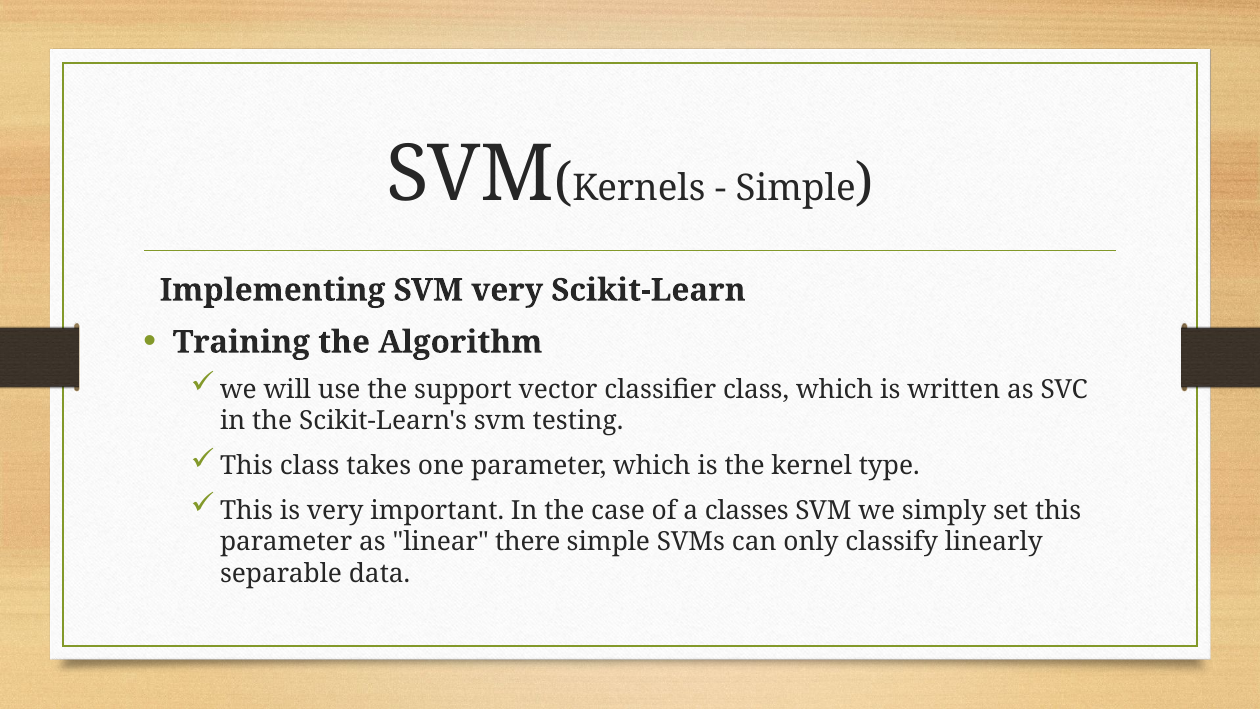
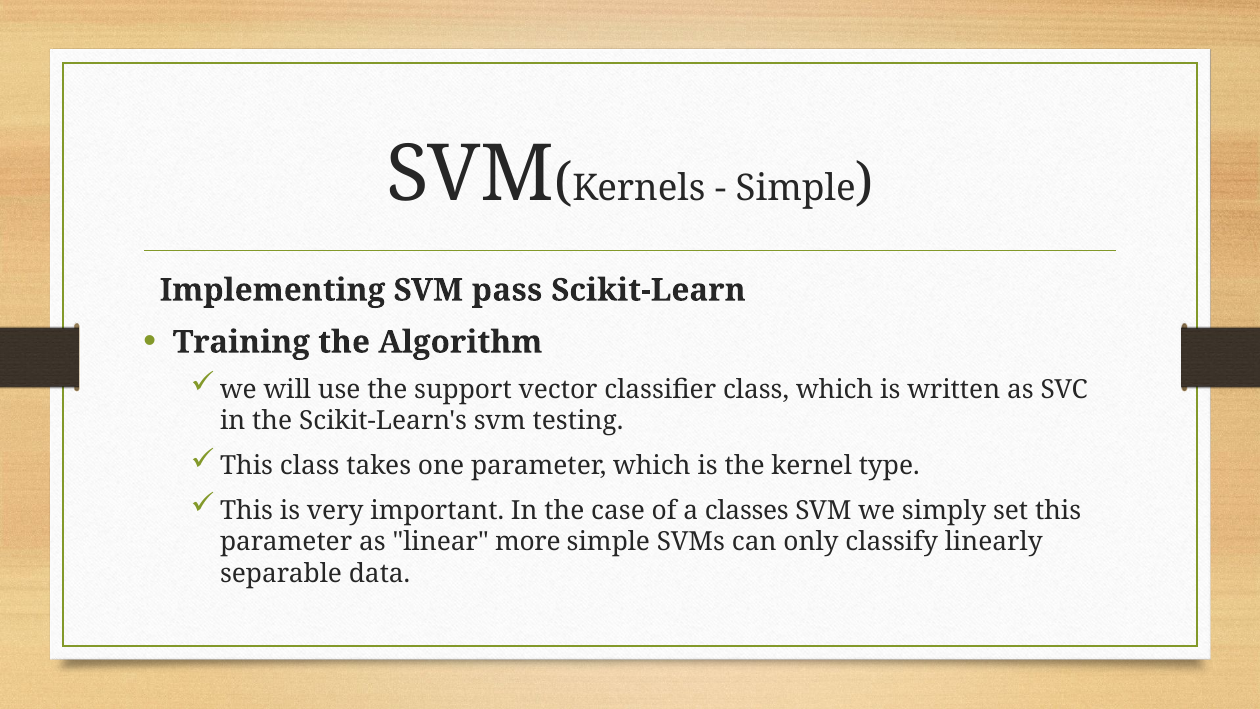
SVM very: very -> pass (507, 290)
there: there -> more (528, 542)
